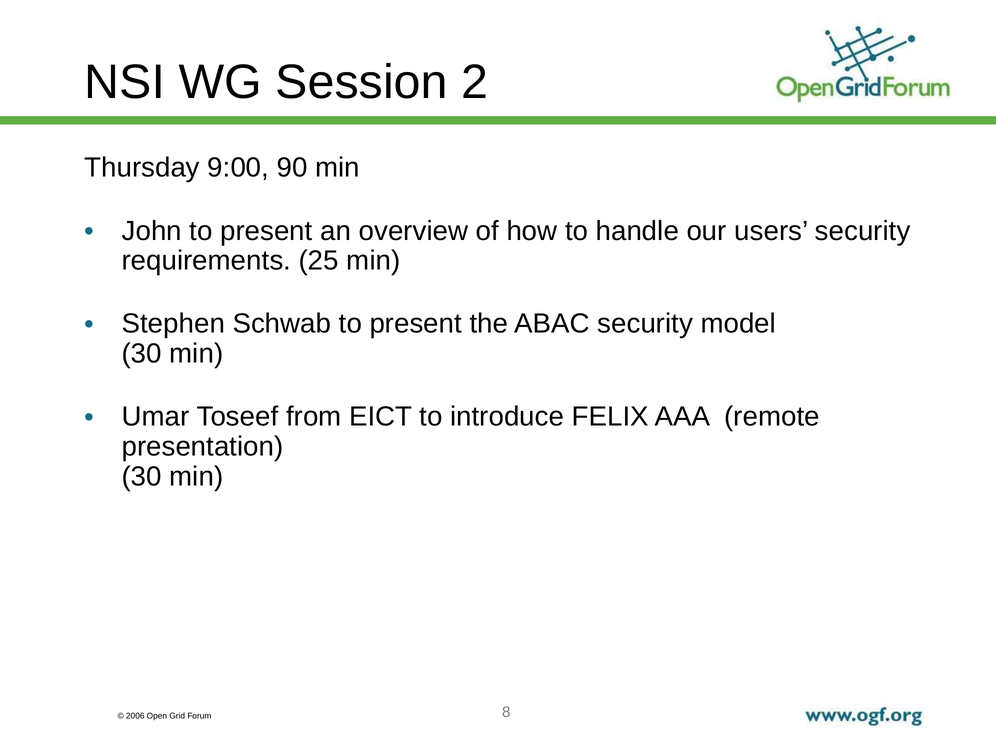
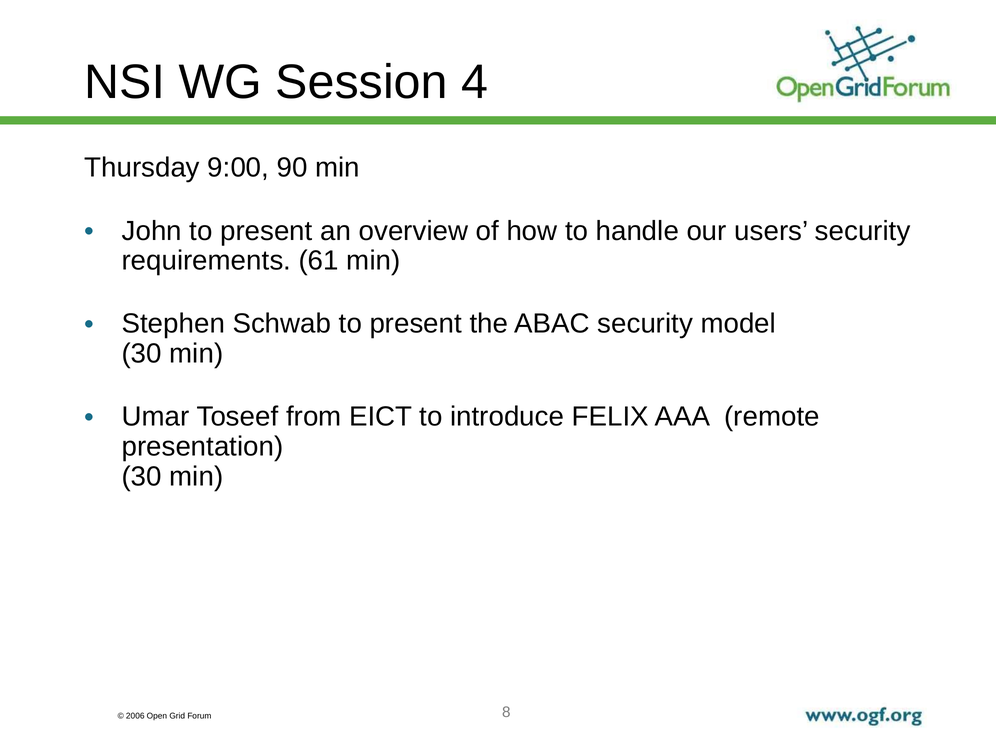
2: 2 -> 4 (475, 82)
25: 25 -> 61 (319, 261)
